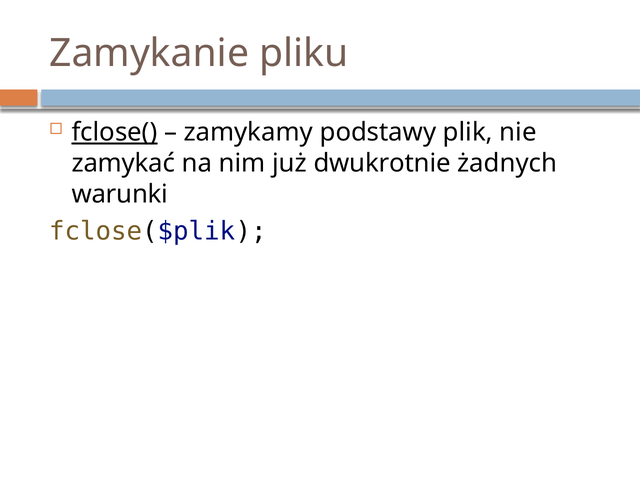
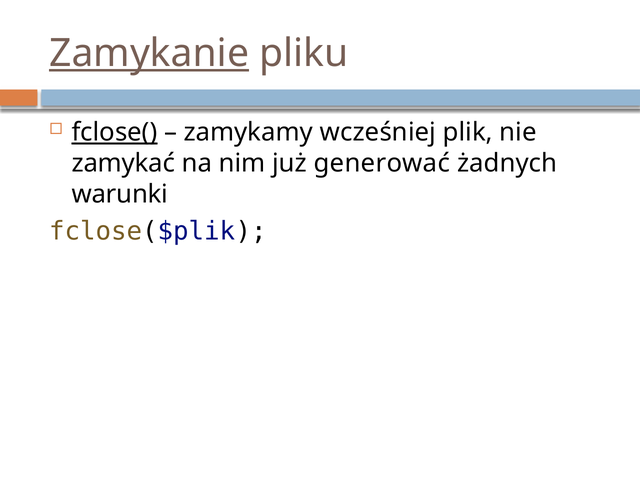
Zamykanie underline: none -> present (149, 53)
podstawy: podstawy -> wcześniej (378, 132)
dwukrotnie: dwukrotnie -> generować (382, 163)
